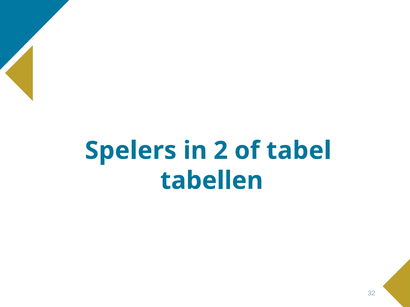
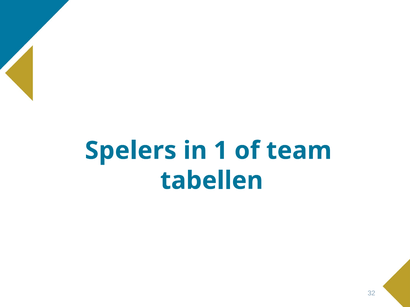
2: 2 -> 1 (221, 151)
tabel: tabel -> team (299, 151)
